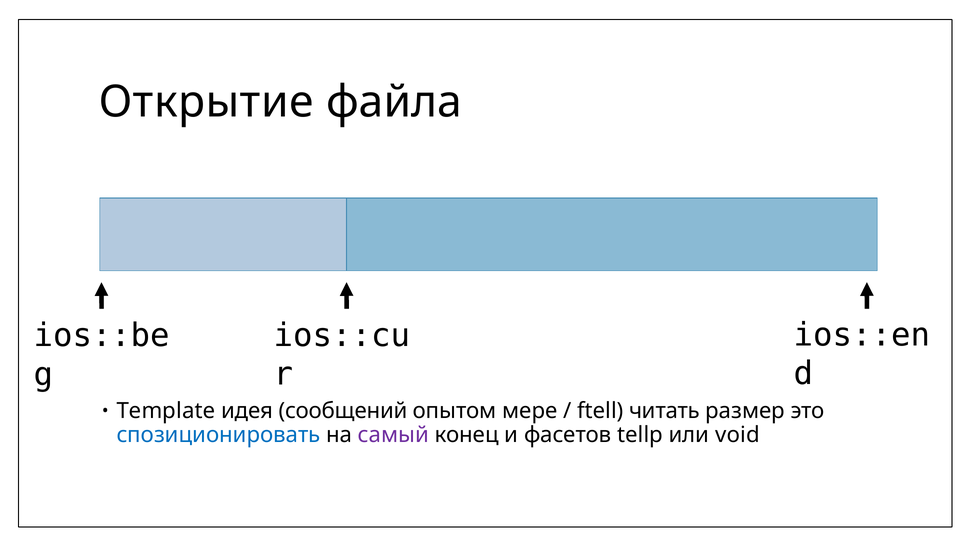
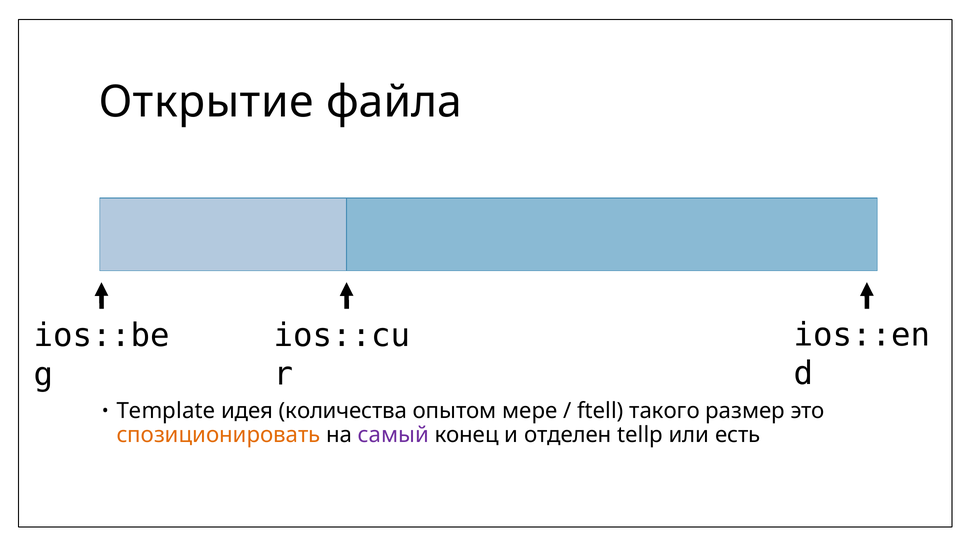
сообщений: сообщений -> количества (343, 411)
читать: читать -> такого (665, 411)
спозиционировать colour: blue -> orange (219, 435)
фасетов: фасетов -> отделен (568, 435)
void: void -> есть (738, 435)
